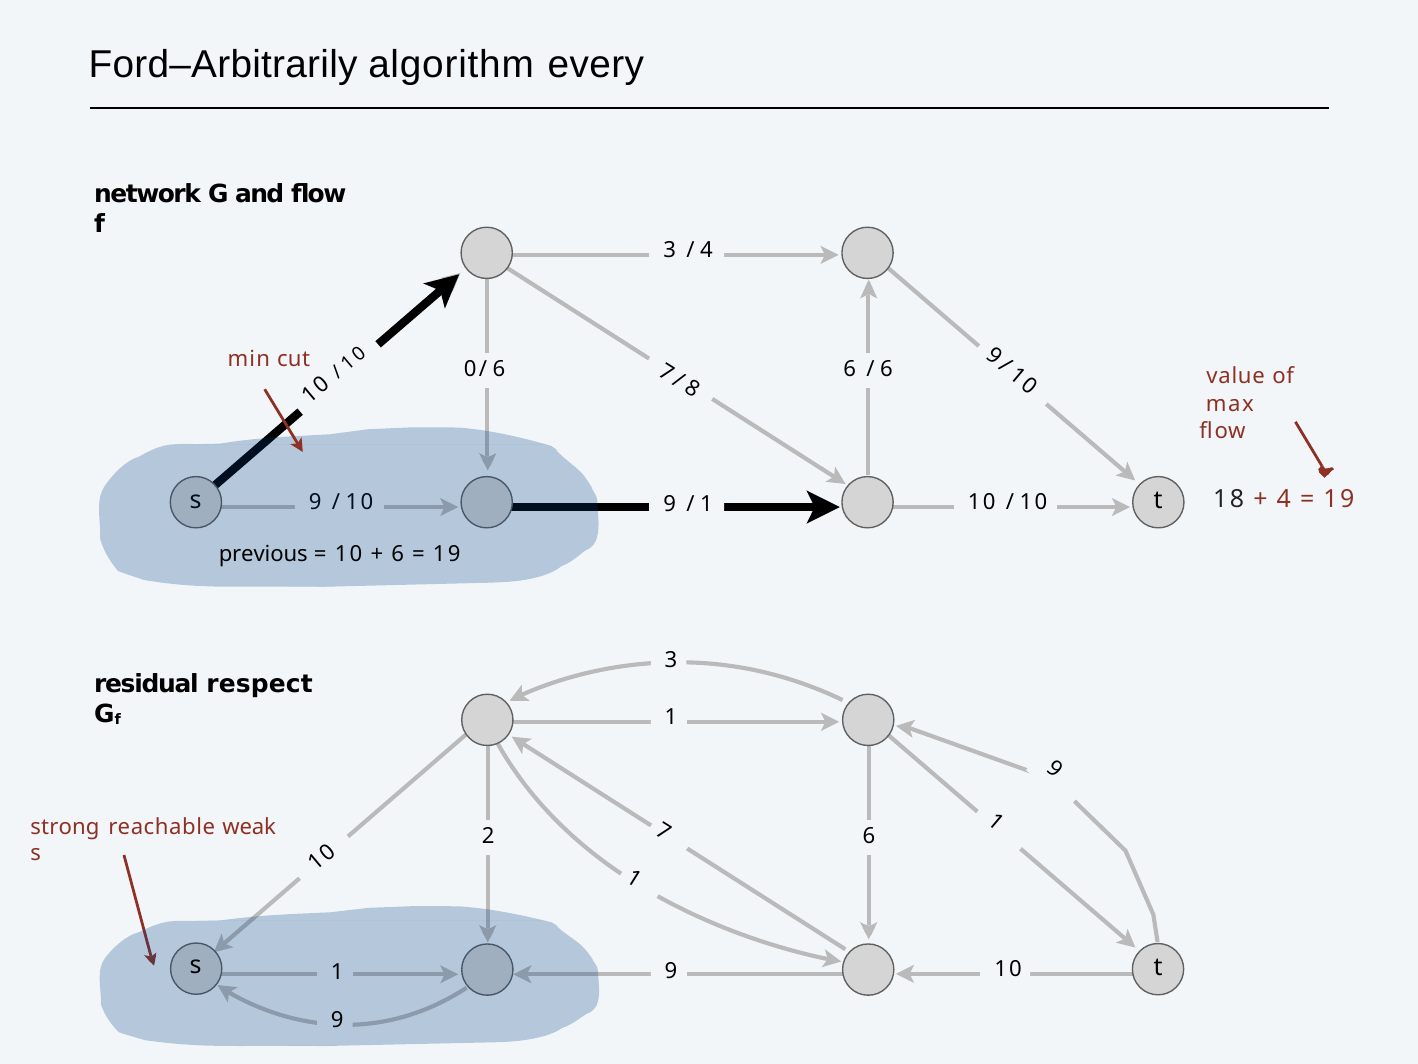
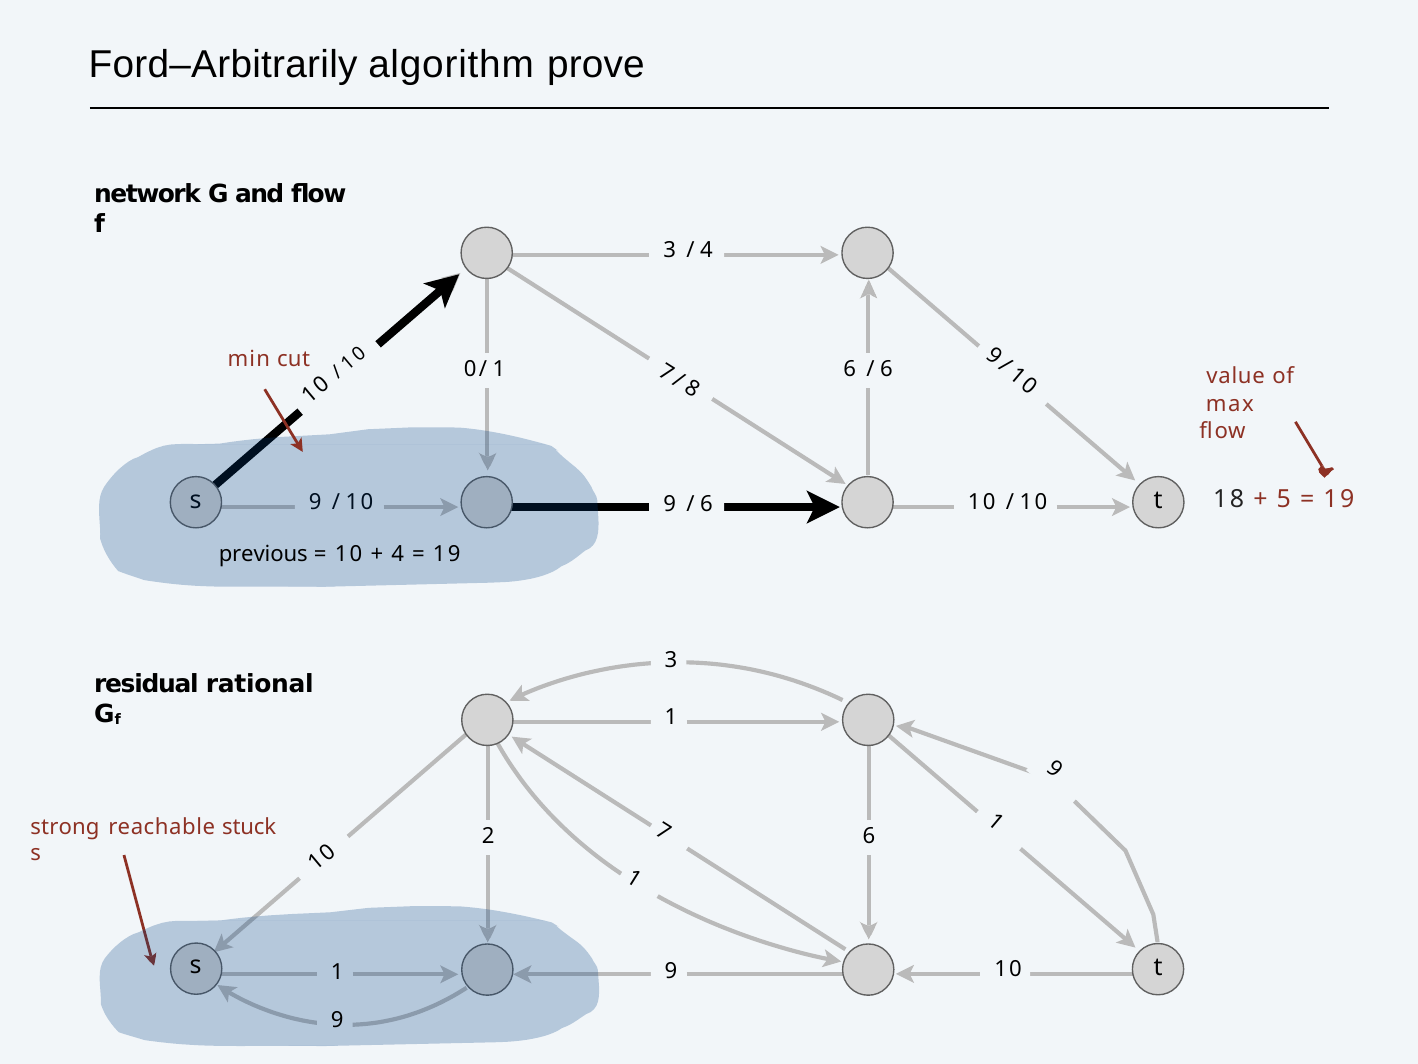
every: every -> prove (596, 65)
0/ 6: 6 -> 1 (499, 369)
4: 4 -> 5 (1284, 499)
1: 1 -> 6 (706, 504)
6: 6 -> 4 (398, 553)
respect: respect -> rational (260, 684)
weak: weak -> stuck (249, 826)
